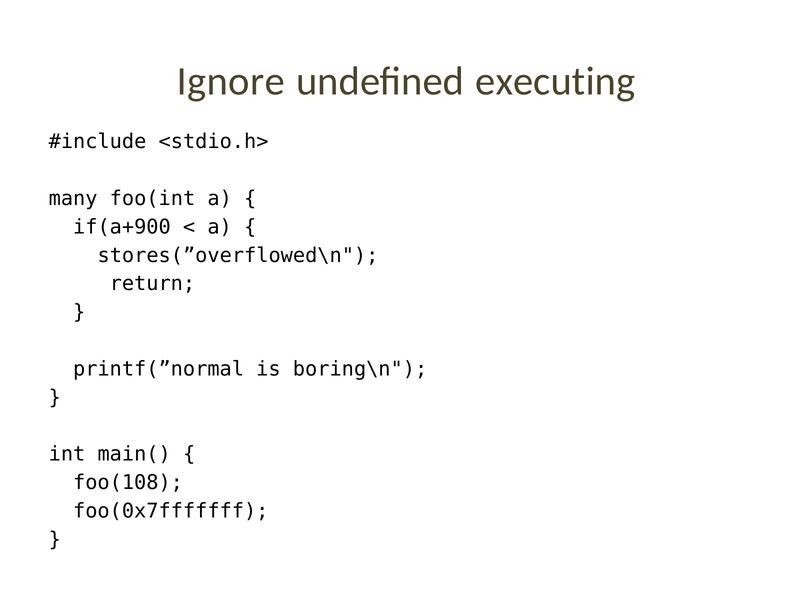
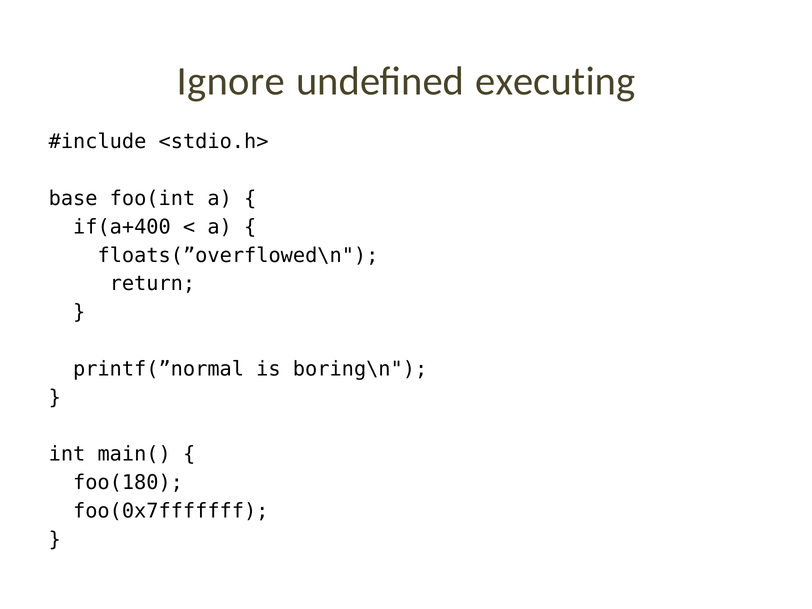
many: many -> base (73, 198)
if(a+900: if(a+900 -> if(a+400 (122, 227)
stores(”overflowed\n: stores(”overflowed\n -> floats(”overflowed\n (238, 255)
foo(108: foo(108 -> foo(180 (128, 483)
